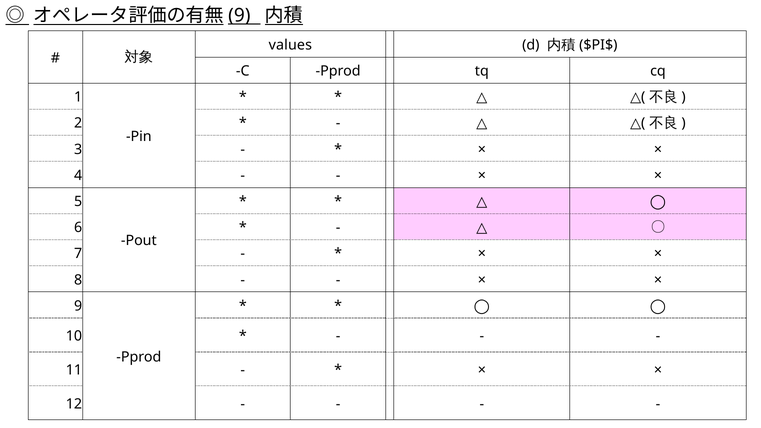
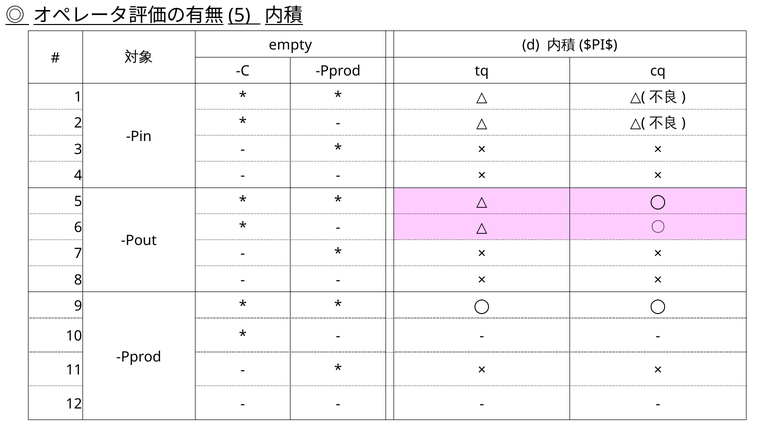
9: 9 -> 5 (239, 16)
values: values -> empty (290, 45)
